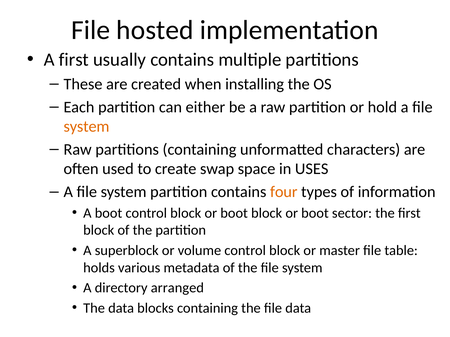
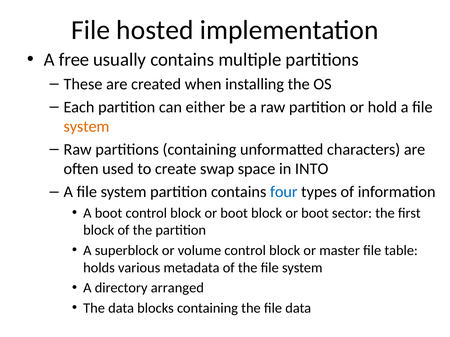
A first: first -> free (74, 60)
USES: USES -> INTO (312, 169)
four colour: orange -> blue (284, 192)
